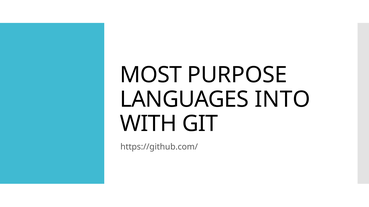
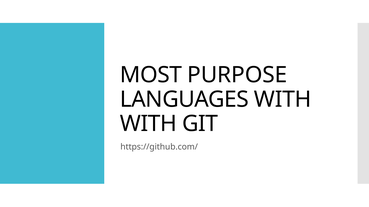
LANGUAGES INTO: INTO -> WITH (283, 100)
